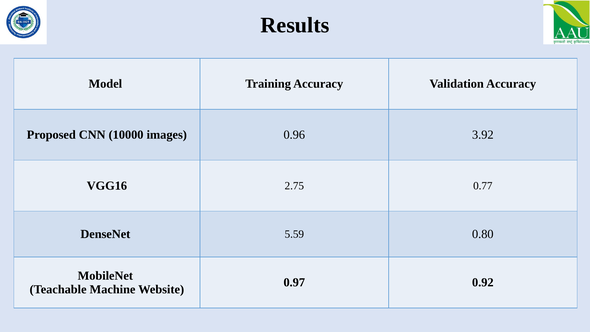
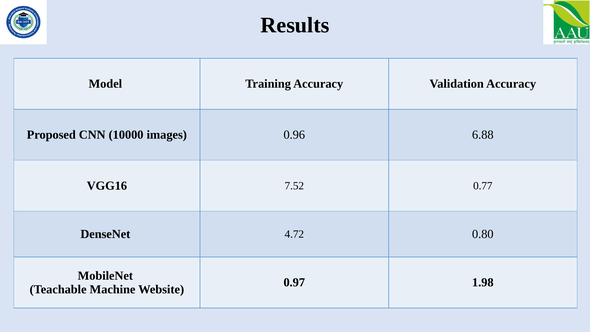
3.92: 3.92 -> 6.88 (483, 135)
2.75: 2.75 -> 7.52 (294, 186)
5.59: 5.59 -> 4.72 (294, 234)
0.92: 0.92 -> 1.98 (483, 282)
